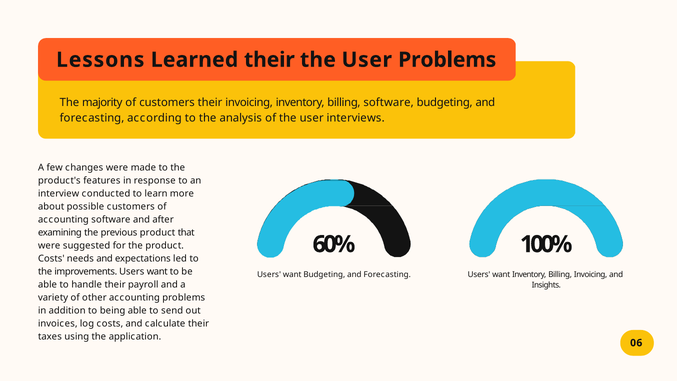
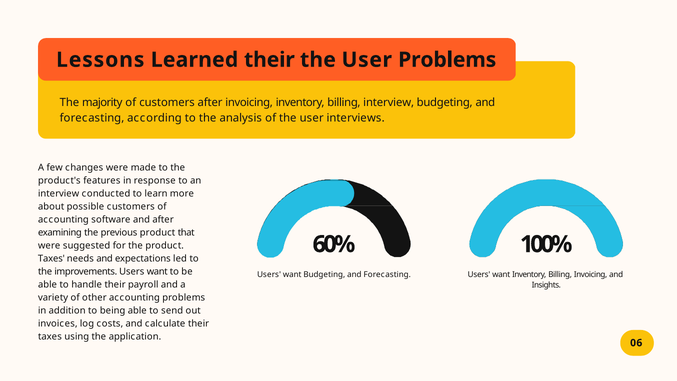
customers their: their -> after (210, 102)
billing software: software -> interview (389, 102)
Costs: Costs -> Taxes (51, 259)
